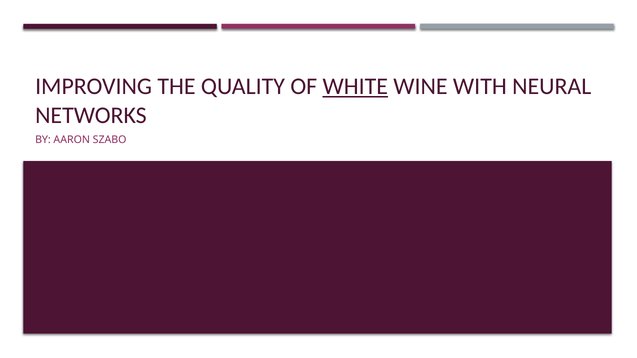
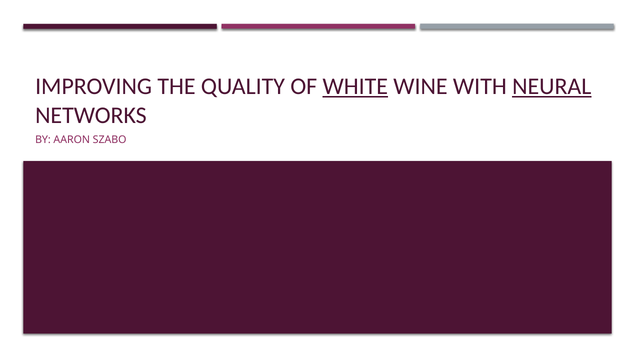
NEURAL underline: none -> present (552, 87)
